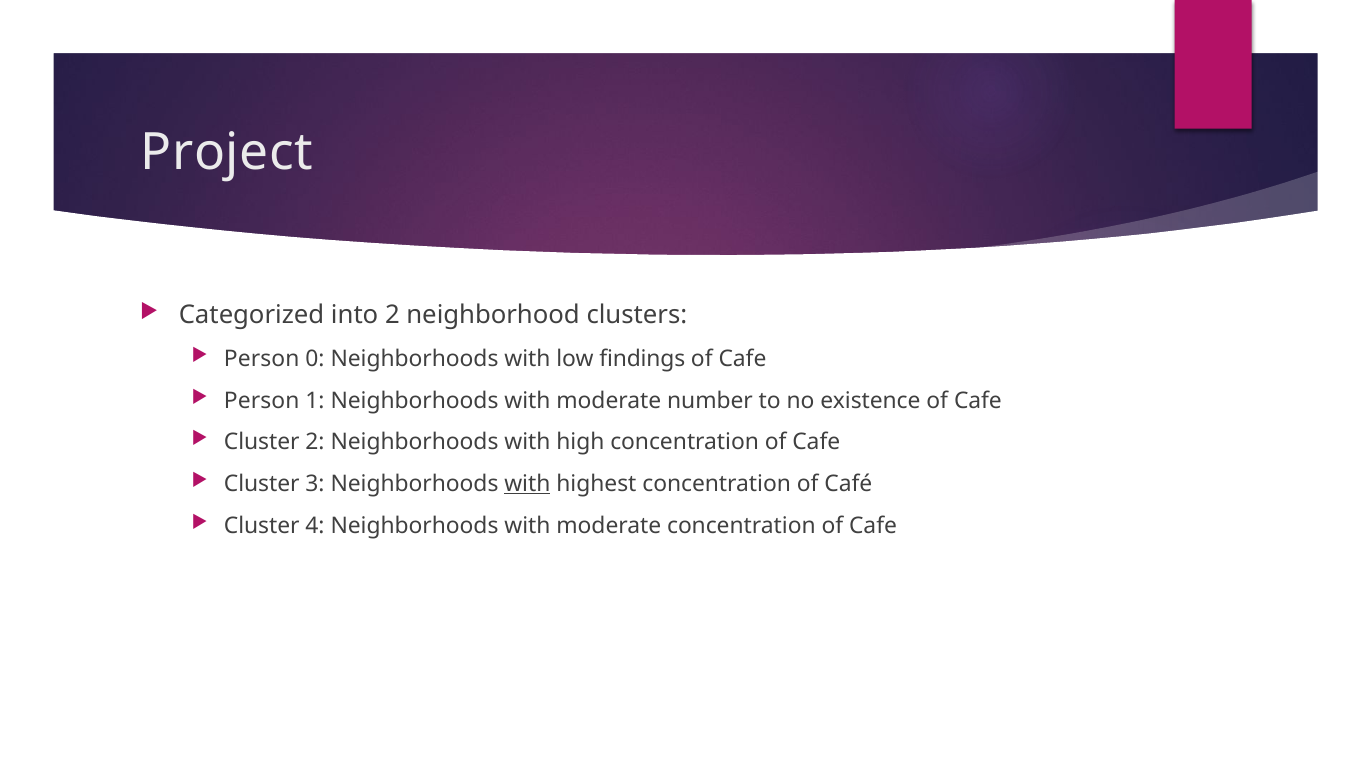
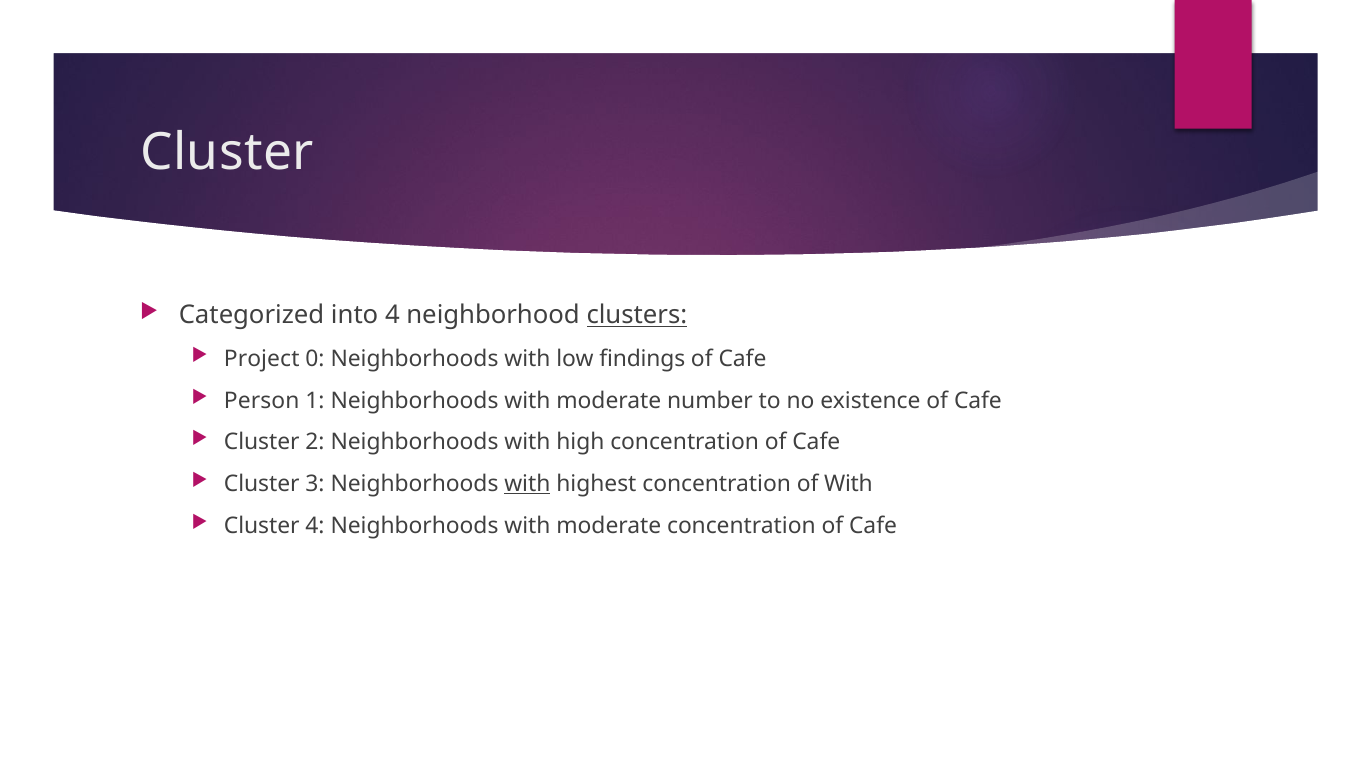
Project: Project -> Cluster (227, 153)
into 2: 2 -> 4 (392, 315)
clusters underline: none -> present (637, 315)
Person: Person -> Project (262, 359)
of Café: Café -> With (848, 484)
